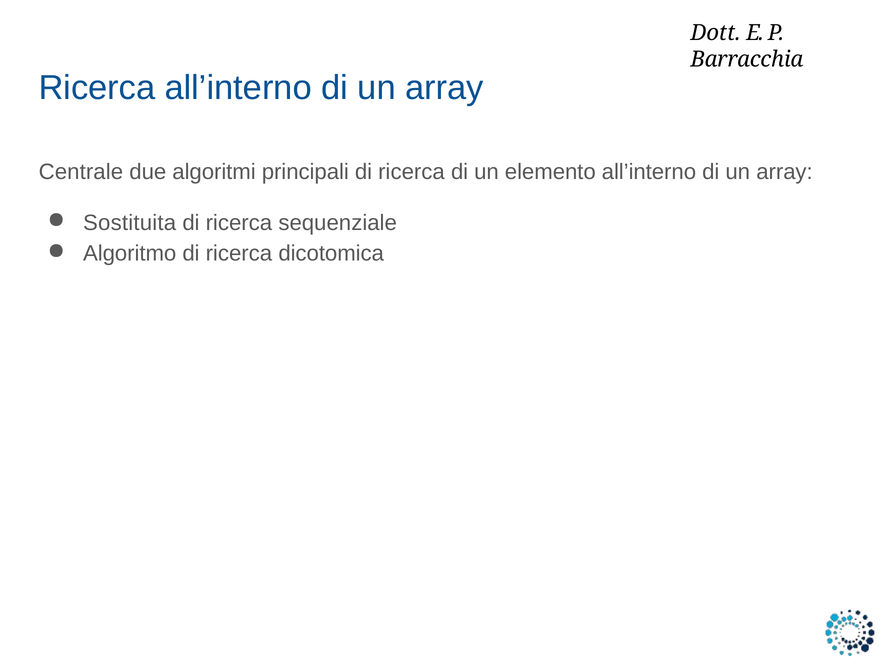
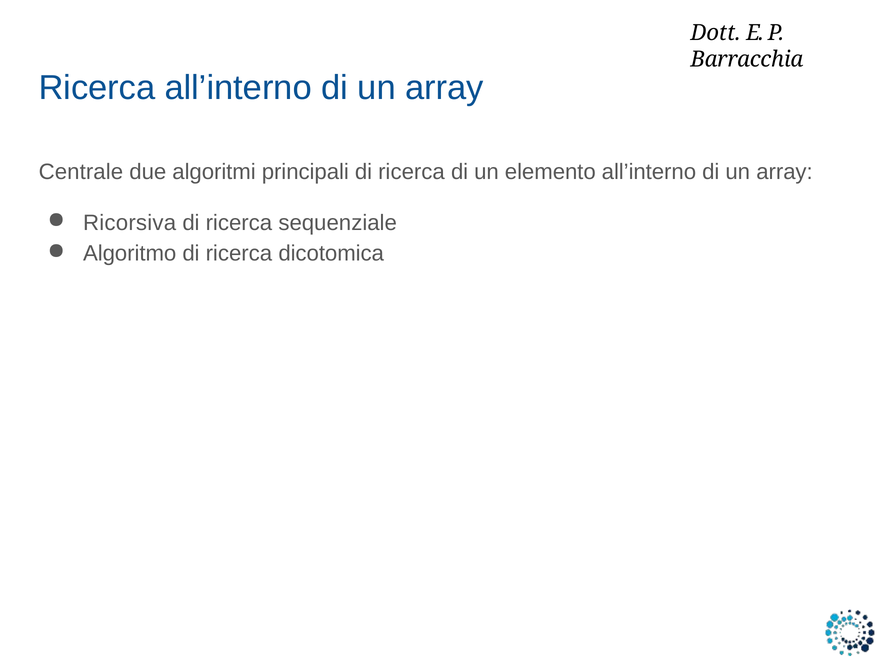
Sostituita: Sostituita -> Ricorsiva (130, 223)
